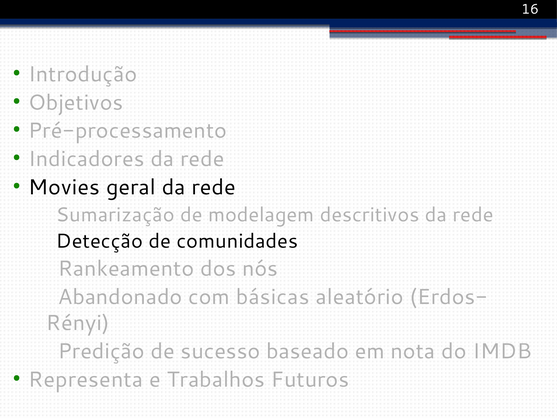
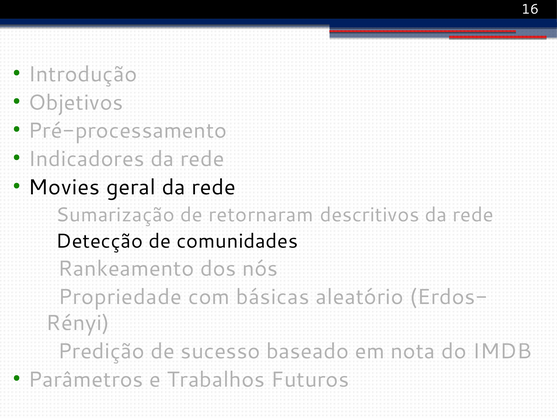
modelagem: modelagem -> retornaram (261, 215)
Abandonado: Abandonado -> Propriedade (120, 297)
Representa: Representa -> Parâmetros (86, 379)
